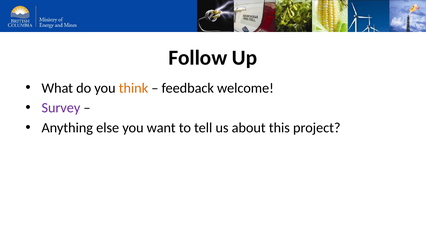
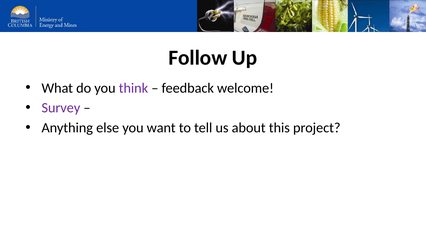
think colour: orange -> purple (133, 88)
